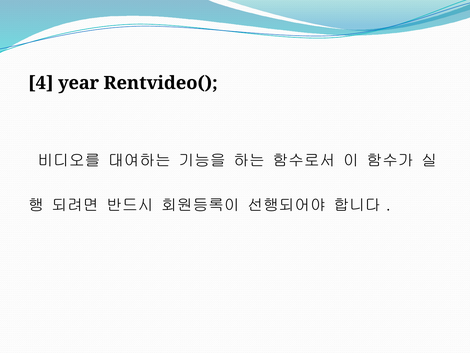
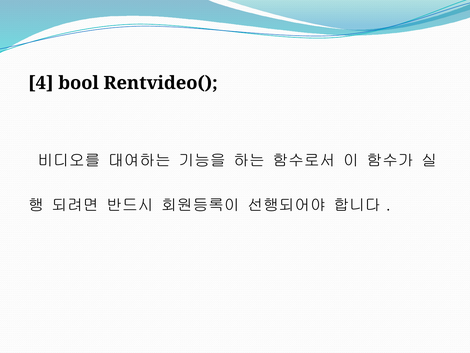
year: year -> bool (79, 83)
